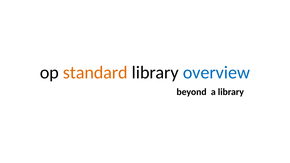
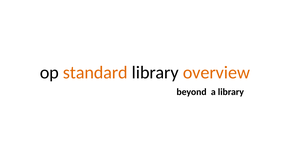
overview colour: blue -> orange (216, 72)
